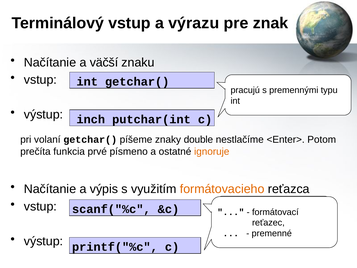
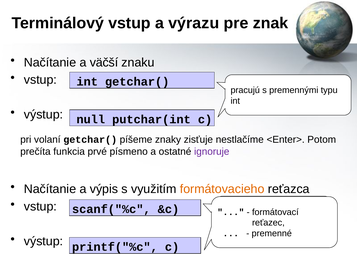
inch: inch -> null (91, 119)
double: double -> zisťuje (198, 139)
ignoruje colour: orange -> purple (212, 151)
